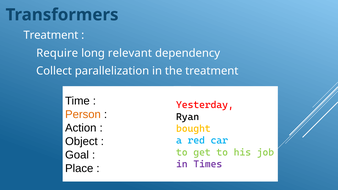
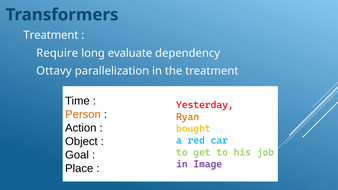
relevant: relevant -> evaluate (130, 53)
Collect: Collect -> Ottavy (54, 71)
Ryan colour: black -> orange (188, 117)
Times: Times -> Image (208, 164)
